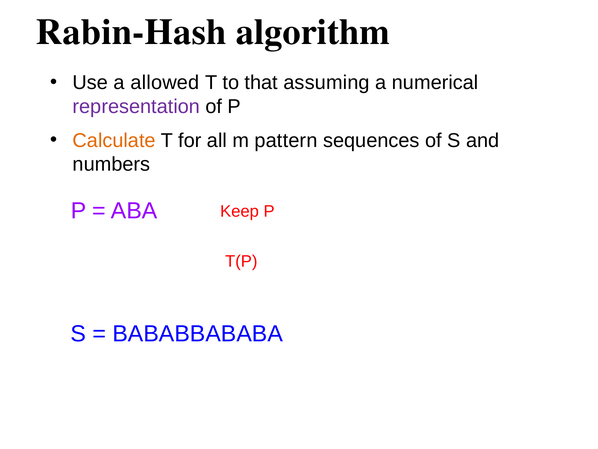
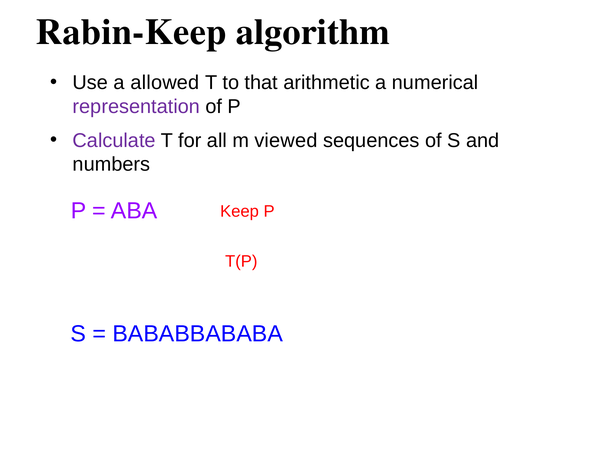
Rabin-Hash: Rabin-Hash -> Rabin-Keep (131, 32)
assuming: assuming -> arithmetic (327, 82)
Calculate colour: orange -> purple (114, 140)
pattern: pattern -> viewed (286, 140)
